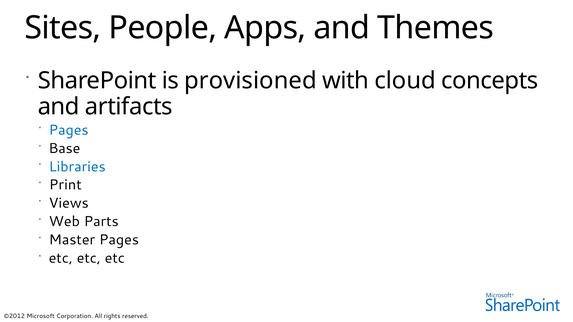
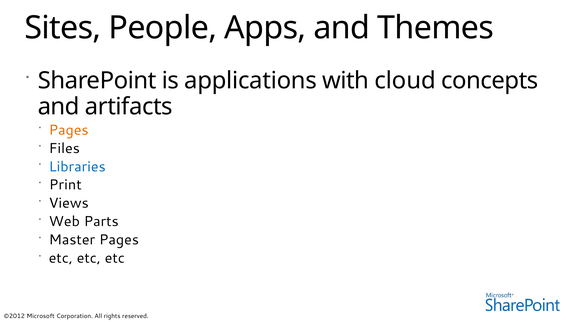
provisioned: provisioned -> applications (251, 81)
Pages colour: blue -> orange (69, 130)
Base: Base -> Files (64, 148)
